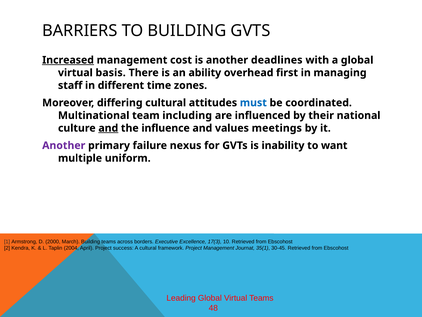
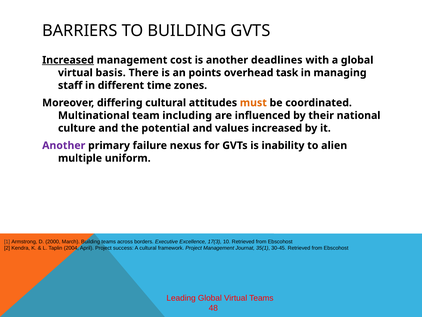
ability: ability -> points (205, 73)
first: first -> task (287, 73)
must colour: blue -> orange (253, 103)
and underline: present -> none (108, 128)
influence: influence -> potential (166, 128)
values meetings: meetings -> increased (277, 128)
want: want -> alien (334, 145)
